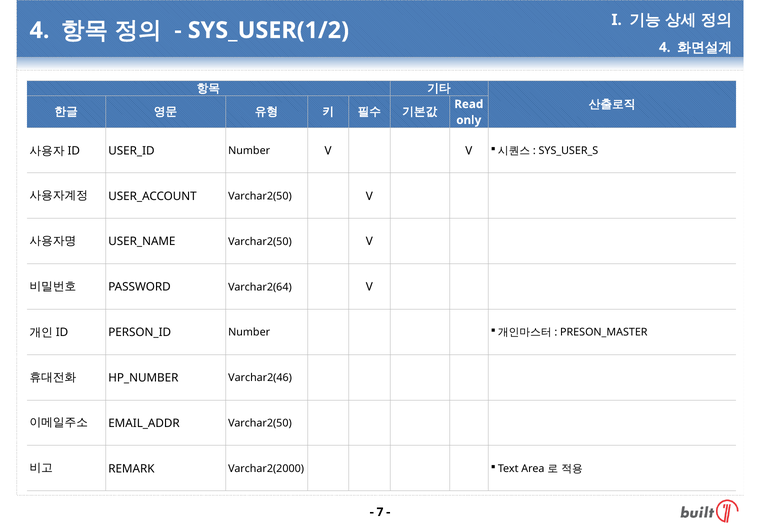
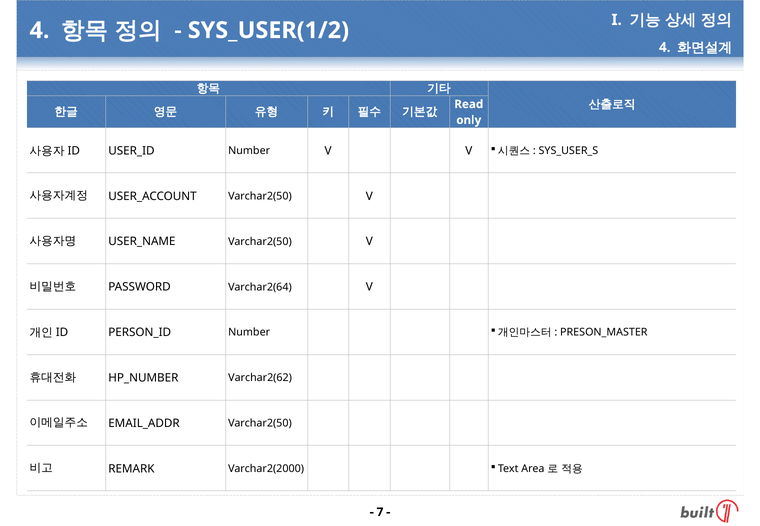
Varchar2(46: Varchar2(46 -> Varchar2(62 (260, 378)
